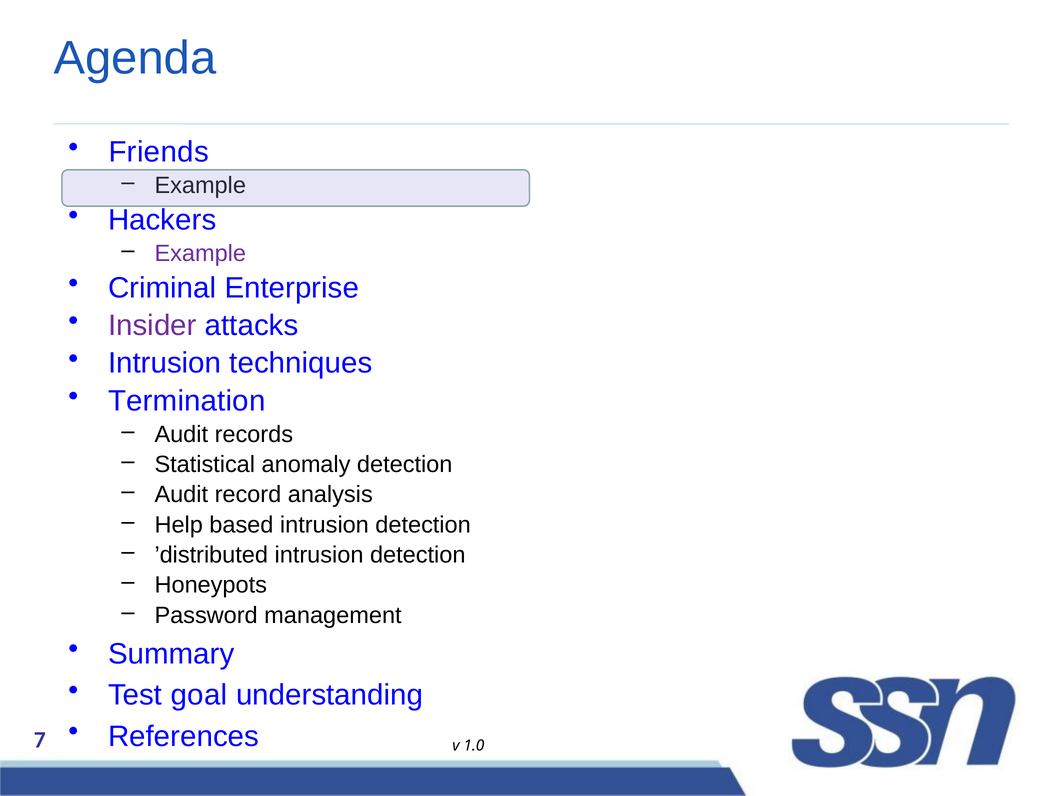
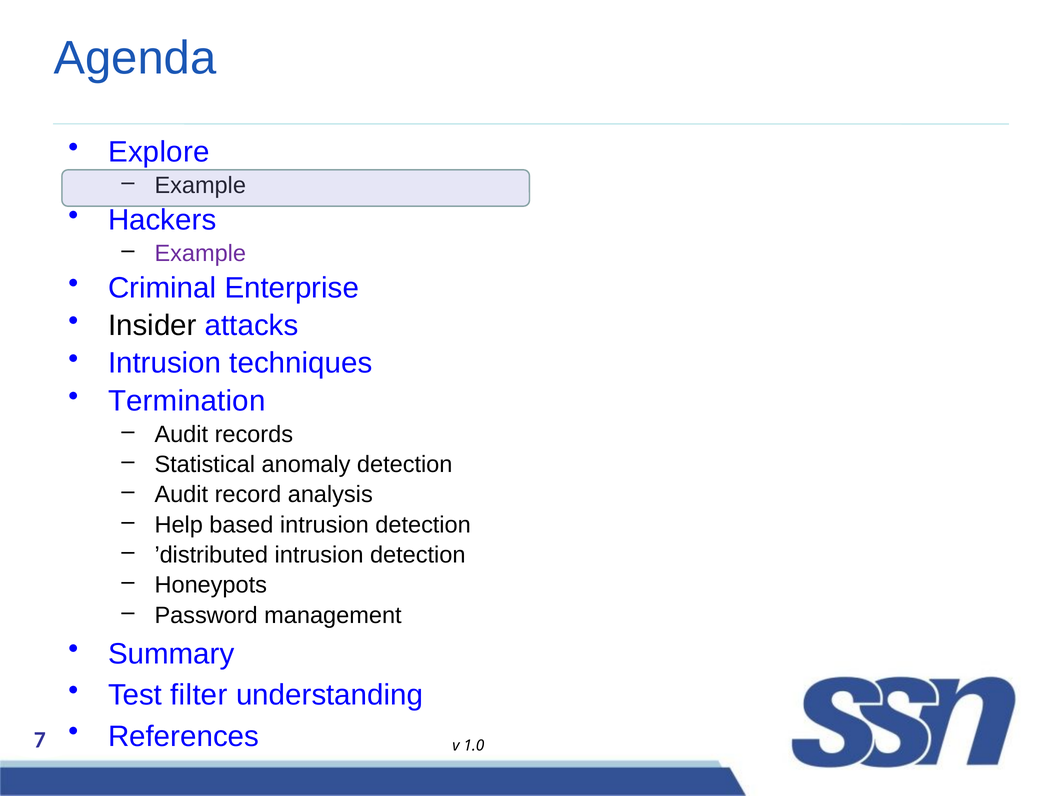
Friends: Friends -> Explore (159, 152)
Insider colour: purple -> black (152, 326)
goal: goal -> filter (199, 696)
